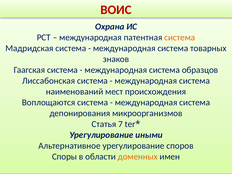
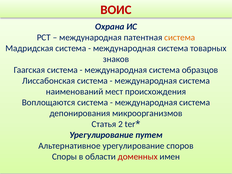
7: 7 -> 2 (121, 124)
иными: иными -> путем (149, 135)
доменных colour: orange -> red (138, 157)
